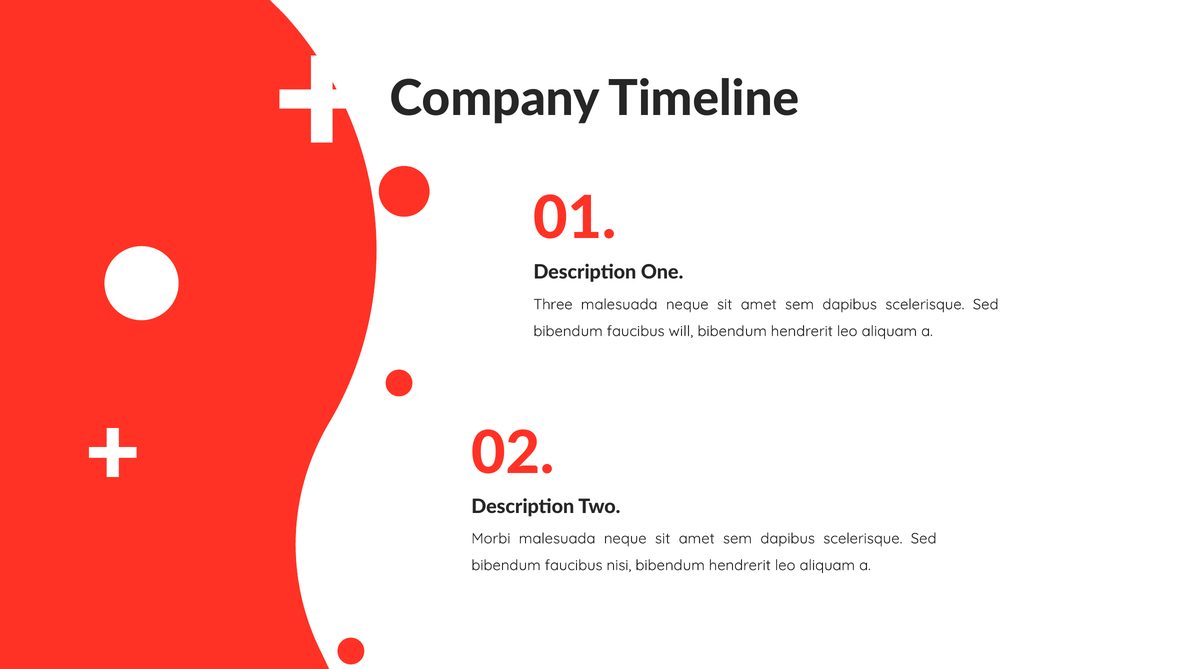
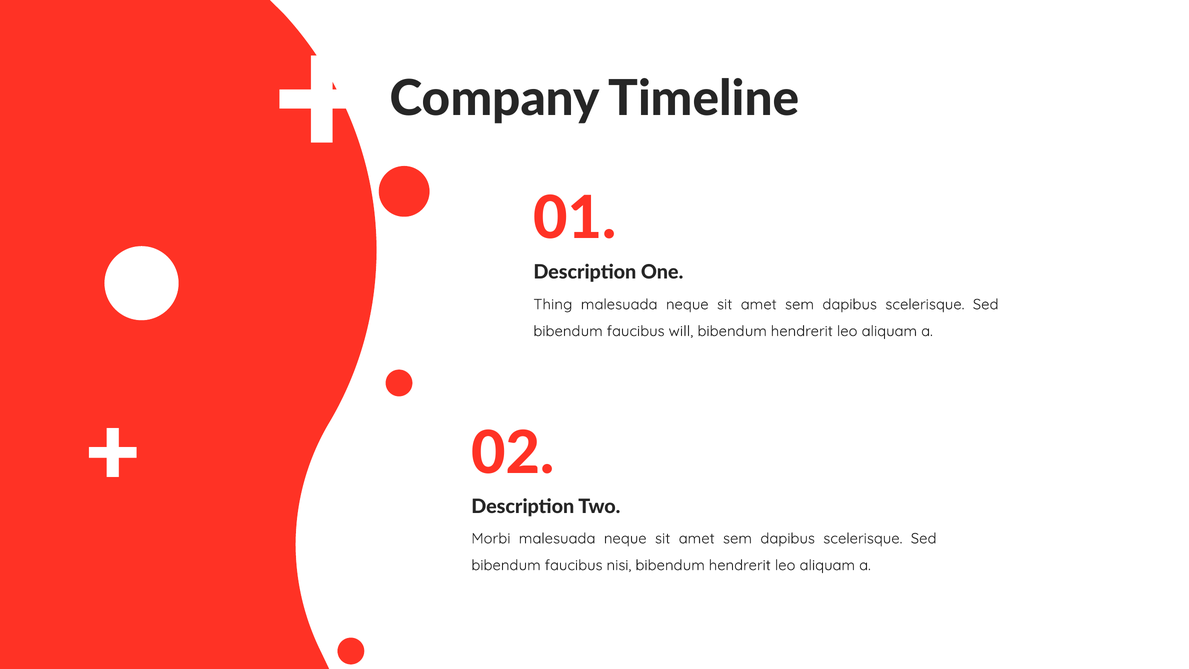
Three: Three -> Thing (553, 304)
